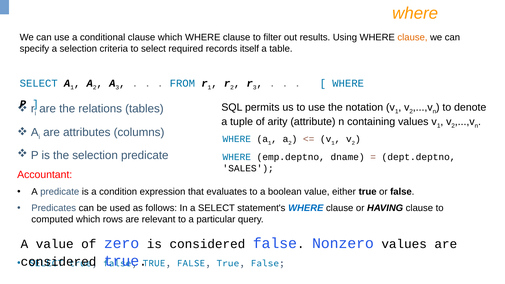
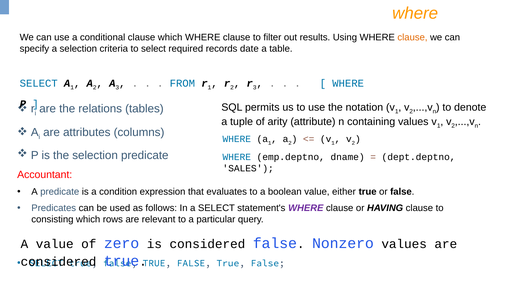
itself: itself -> date (249, 49)
WHERE colour: blue -> purple (306, 208)
computed: computed -> consisting (52, 220)
